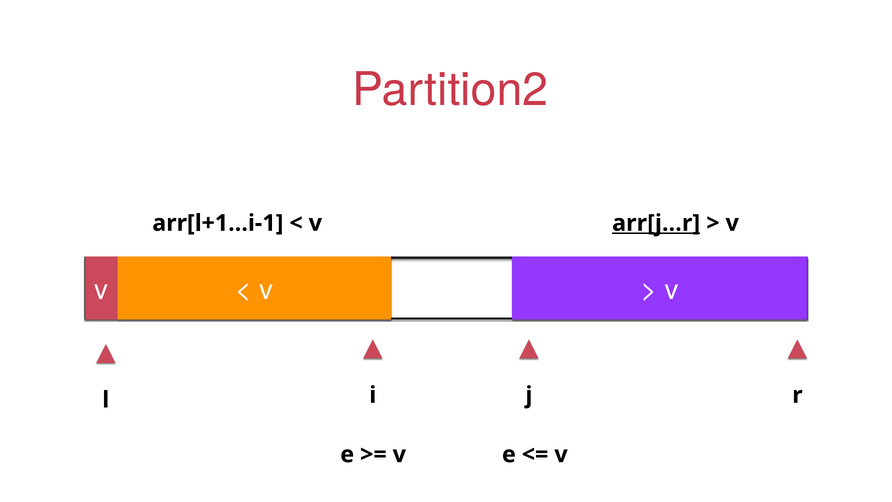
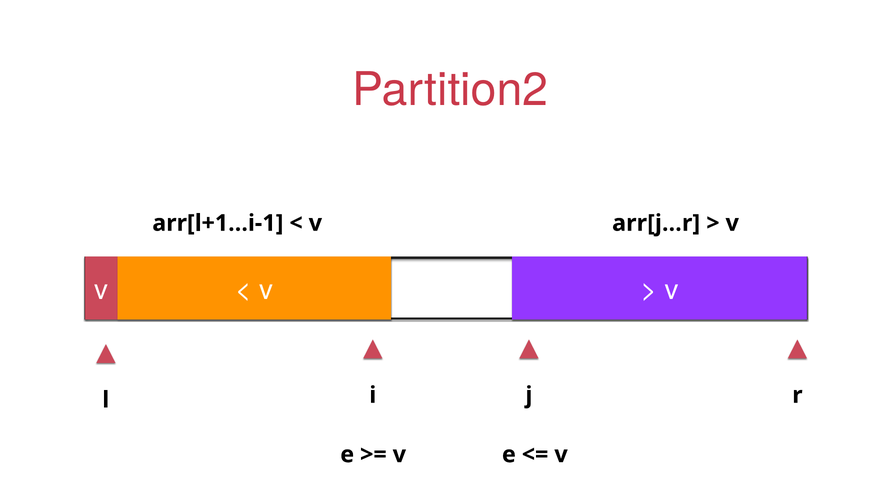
arr[j…r underline: present -> none (656, 223)
